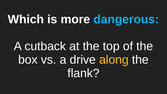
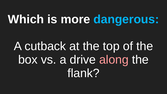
along colour: yellow -> pink (114, 60)
